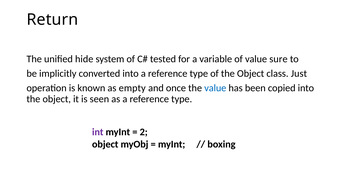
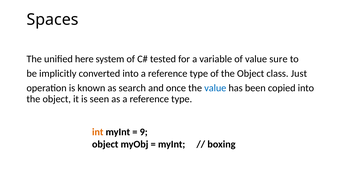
Return: Return -> Spaces (52, 20)
hide: hide -> here (84, 59)
empty: empty -> search (132, 88)
int colour: purple -> orange (98, 132)
2: 2 -> 9 (144, 132)
